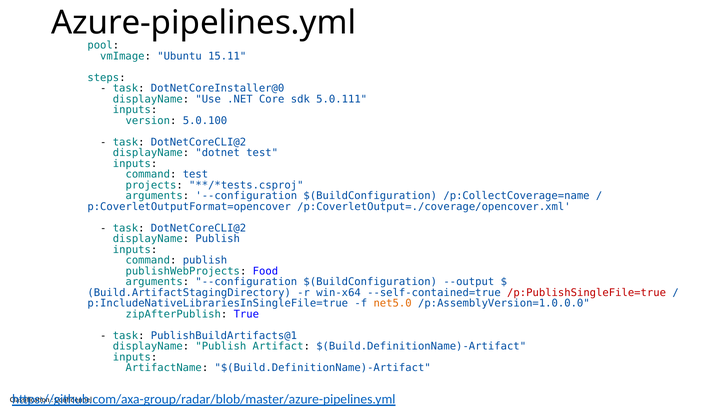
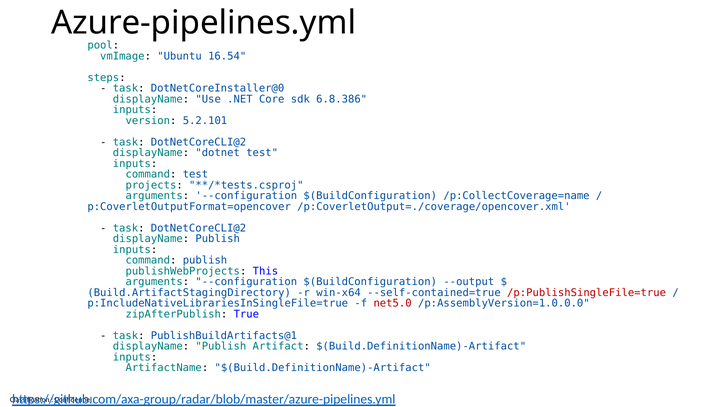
15.11: 15.11 -> 16.54 (227, 56)
5.0.111: 5.0.111 -> 6.8.386 (342, 99)
5.0.100: 5.0.100 -> 5.2.101 (205, 121)
Food: Food -> This (265, 271)
net5.0 colour: orange -> red (393, 303)
